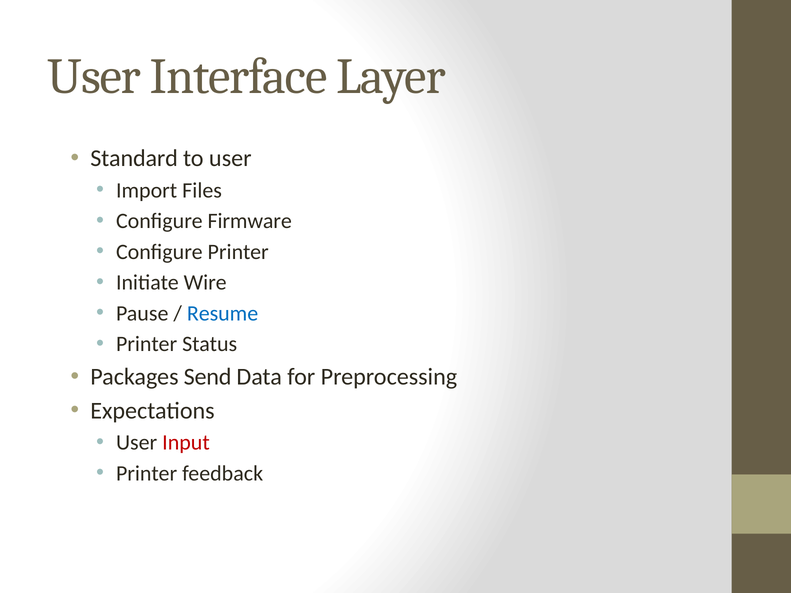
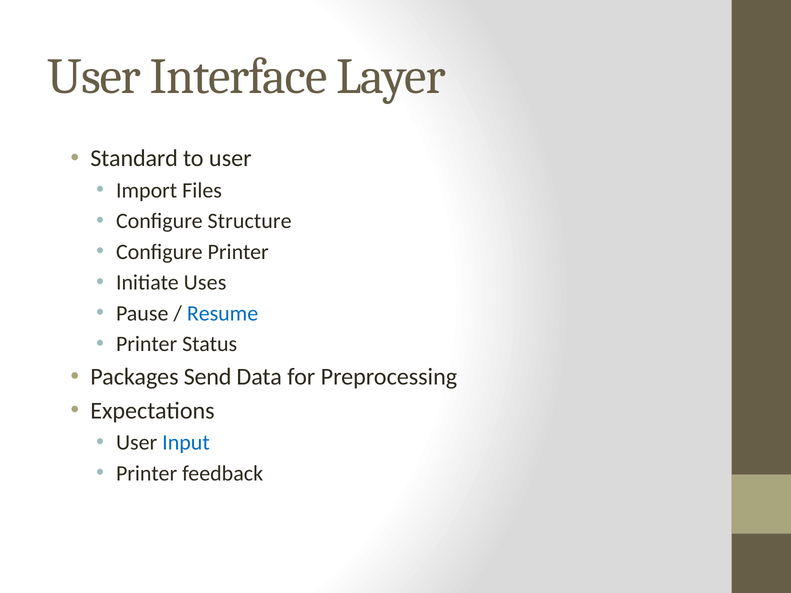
Firmware: Firmware -> Structure (250, 221)
Wire: Wire -> Uses (205, 283)
Input colour: red -> blue (186, 443)
